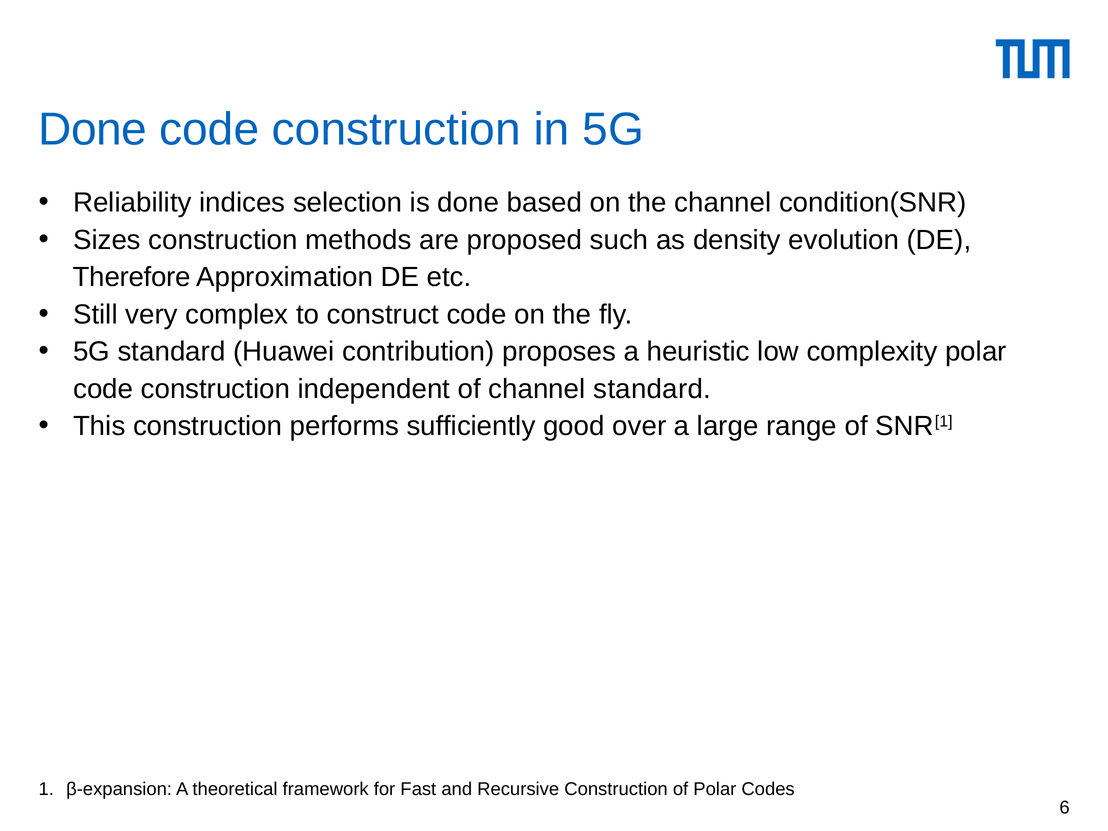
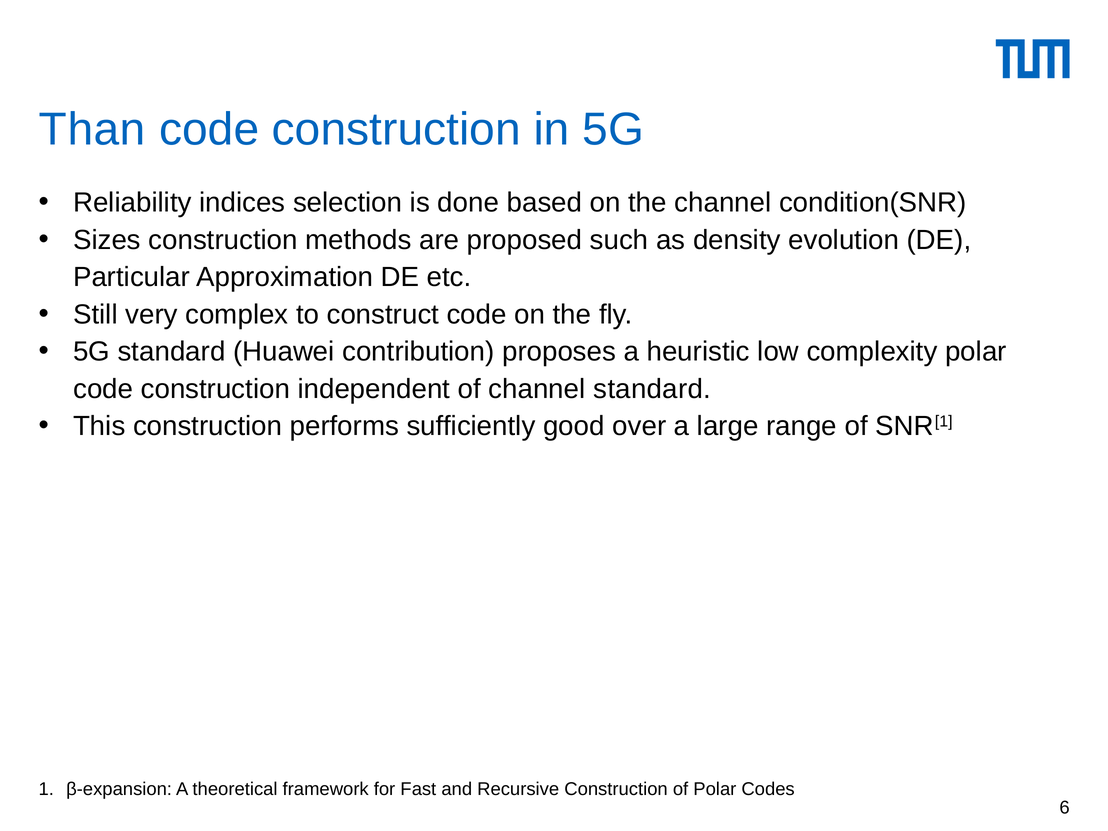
Done: Done -> Than (92, 129)
Therefore: Therefore -> Particular (132, 277)
